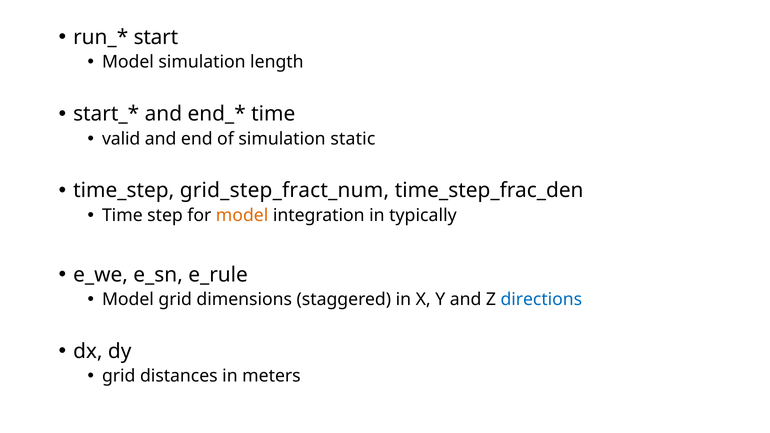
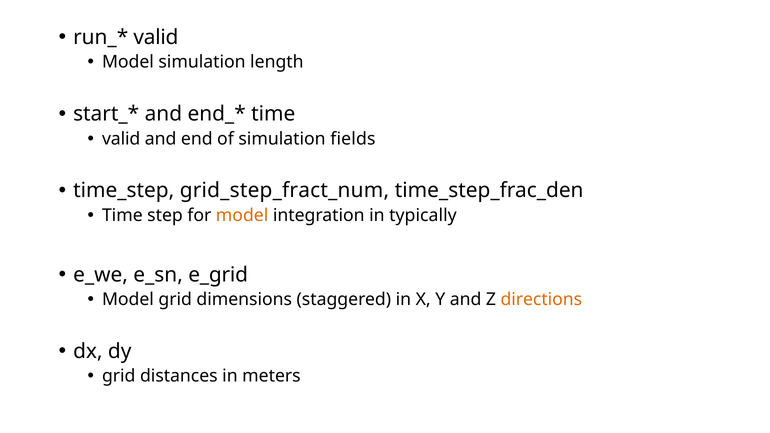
start: start -> valid (156, 37)
static: static -> fields (353, 139)
e_rule: e_rule -> e_grid (218, 275)
directions colour: blue -> orange (541, 300)
